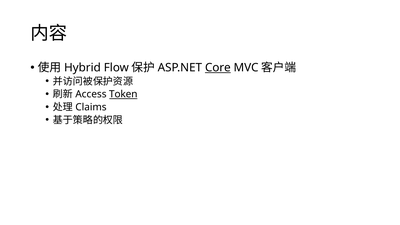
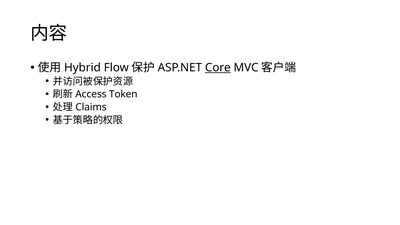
Token underline: present -> none (123, 94)
